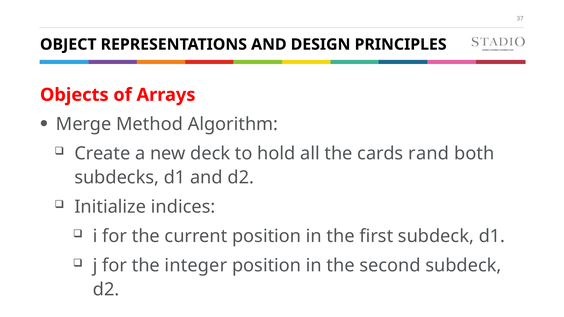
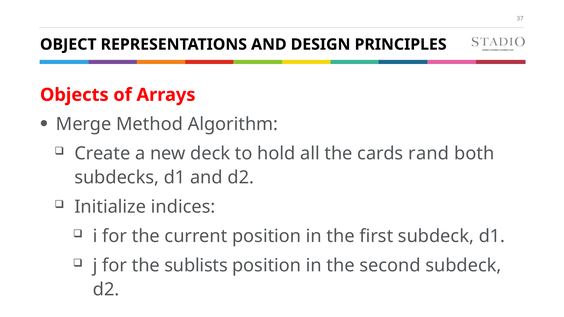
integer: integer -> sublists (196, 266)
